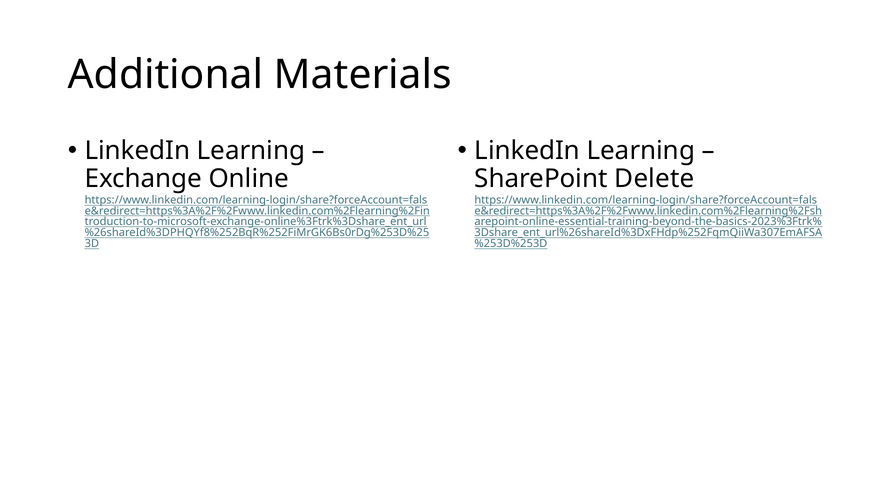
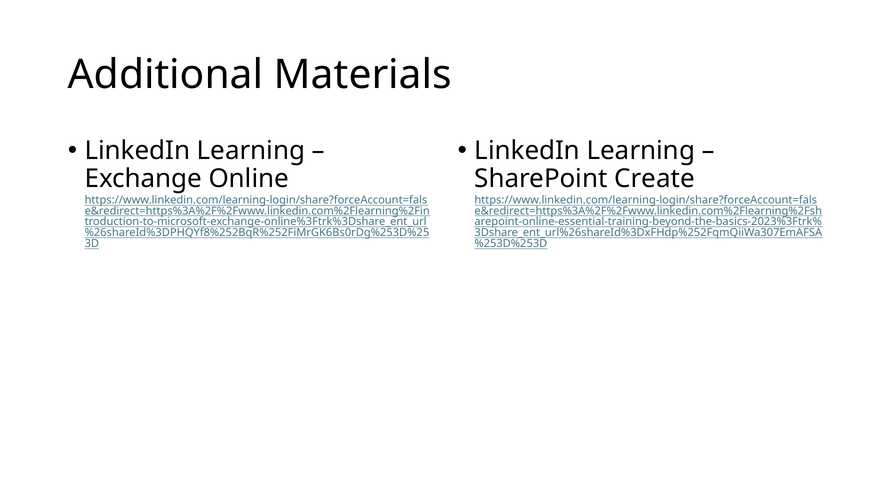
Delete: Delete -> Create (655, 179)
